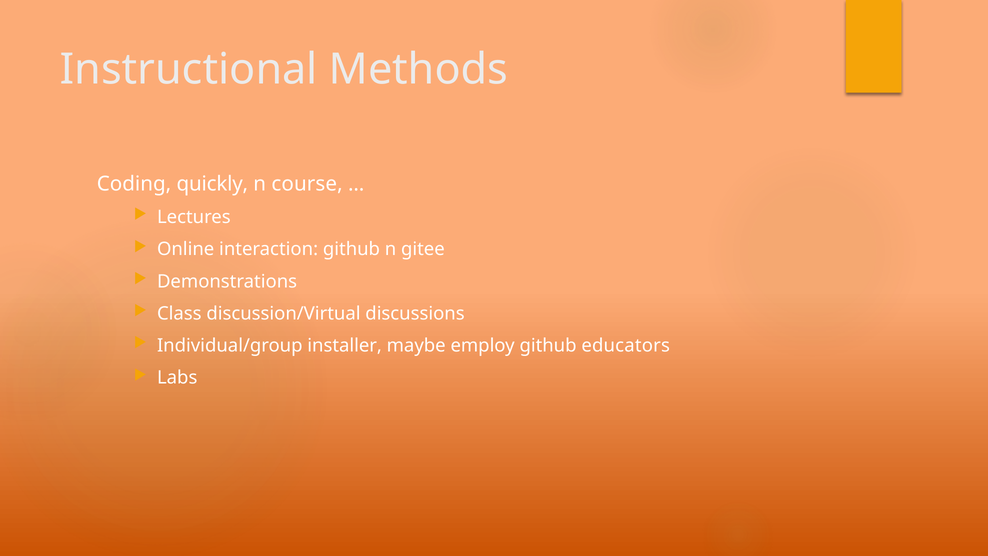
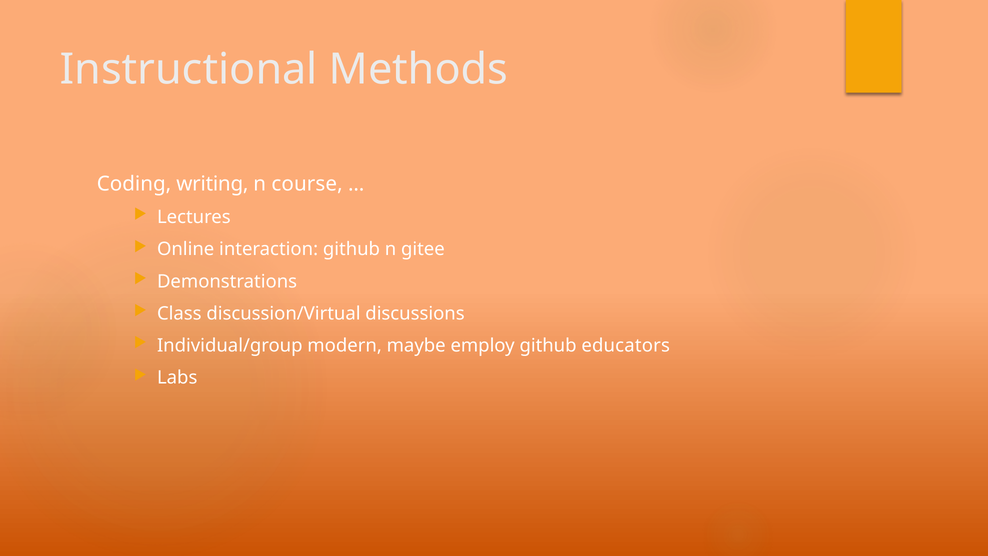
quickly: quickly -> writing (212, 184)
installer: installer -> modern (345, 346)
